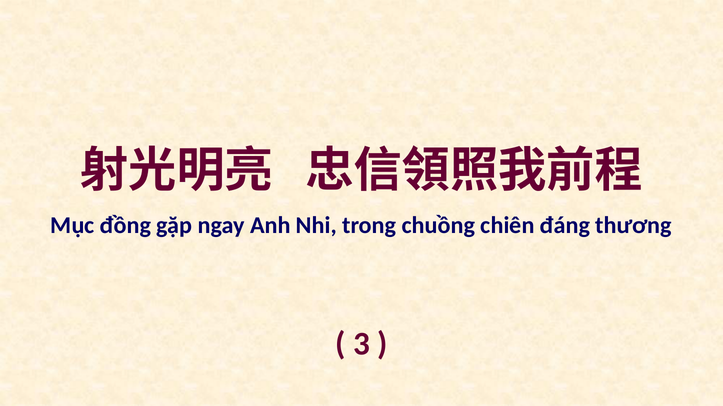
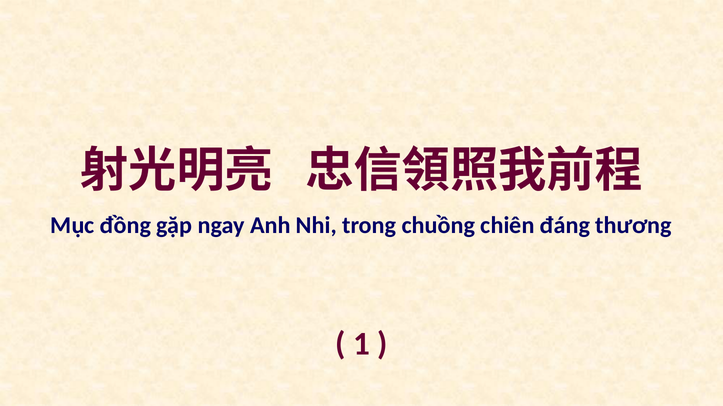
3: 3 -> 1 (361, 344)
